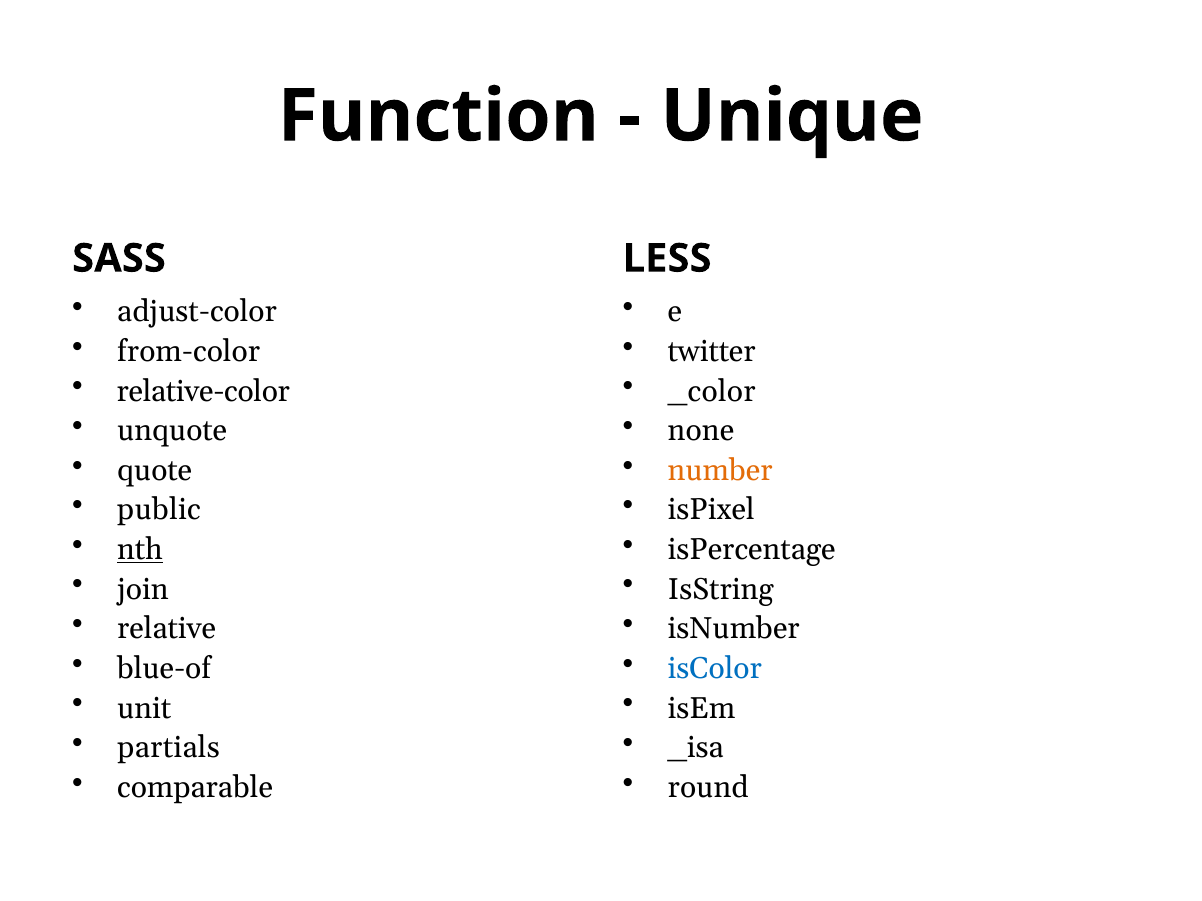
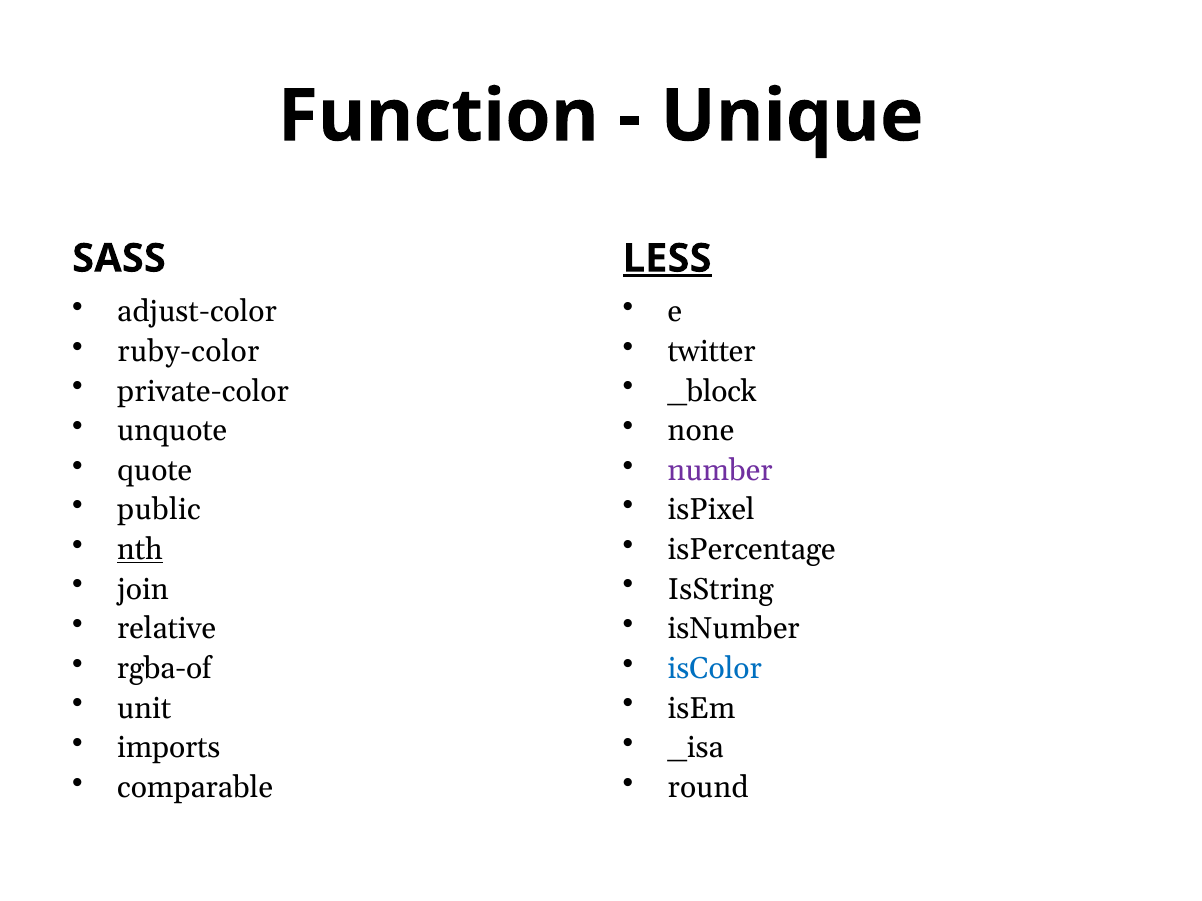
LESS underline: none -> present (667, 259)
from-color: from-color -> ruby-color (188, 352)
relative-color: relative-color -> private-color (203, 391)
_color: _color -> _block (712, 391)
number colour: orange -> purple (720, 471)
blue-of: blue-of -> rgba-of (164, 669)
partials: partials -> imports (169, 748)
